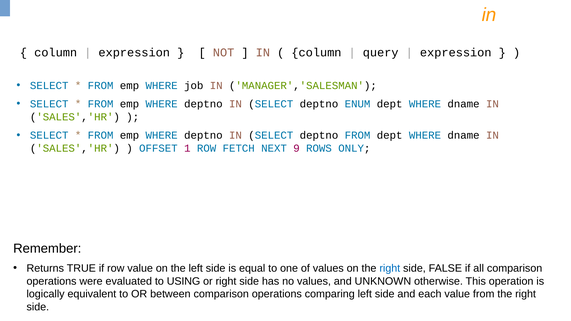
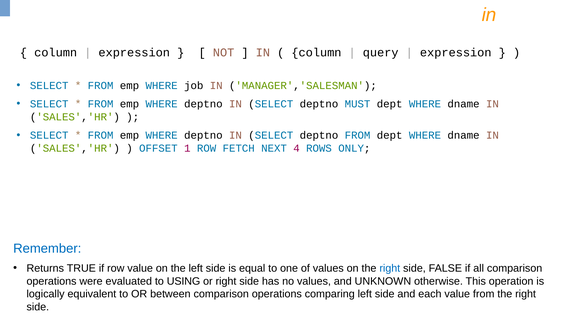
ENUM: ENUM -> MUST (358, 104)
9: 9 -> 4 (297, 148)
Remember colour: black -> blue (47, 249)
